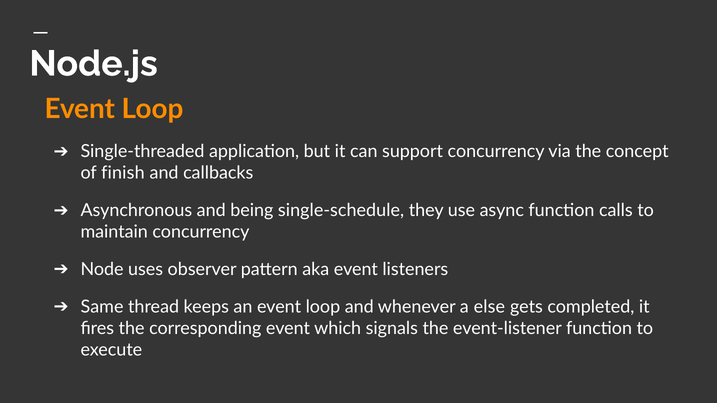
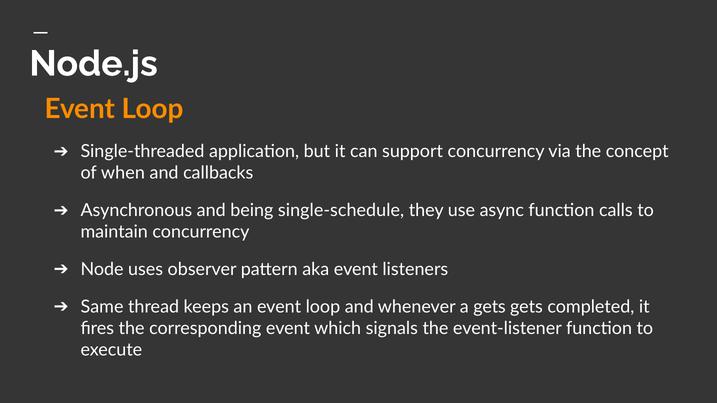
finish: finish -> when (123, 173)
a else: else -> gets (490, 307)
